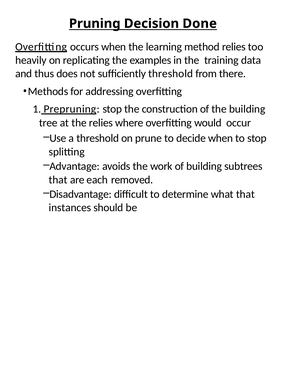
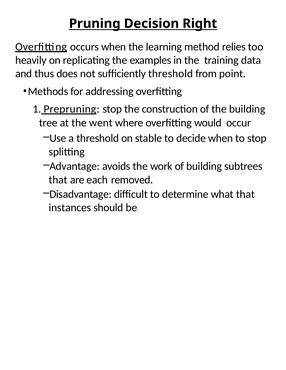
Done: Done -> Right (200, 24)
there: there -> point (232, 74)
the relies: relies -> went (101, 123)
prune: prune -> stable (149, 138)
